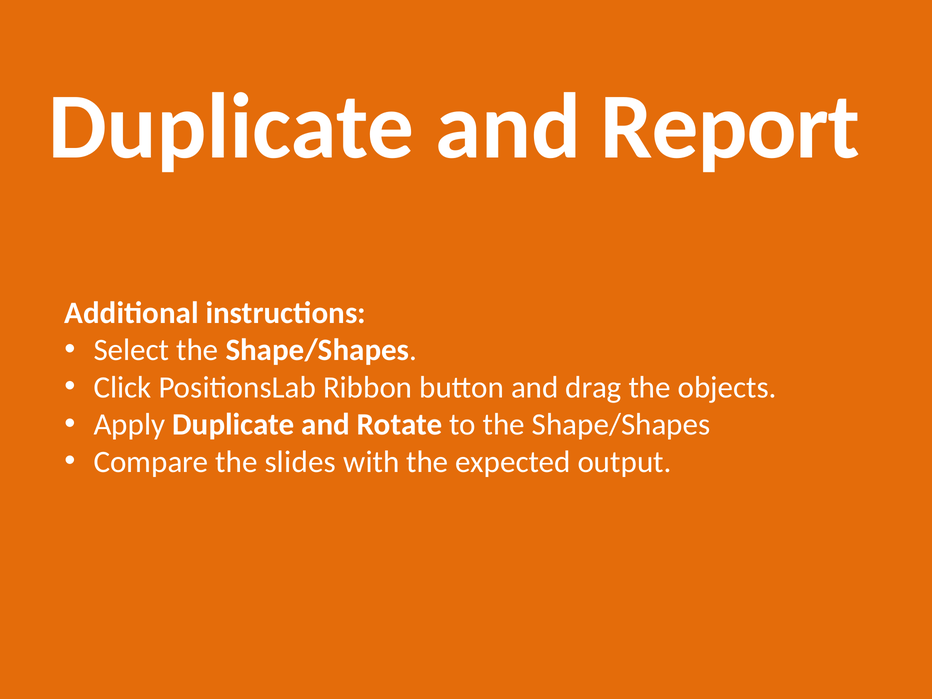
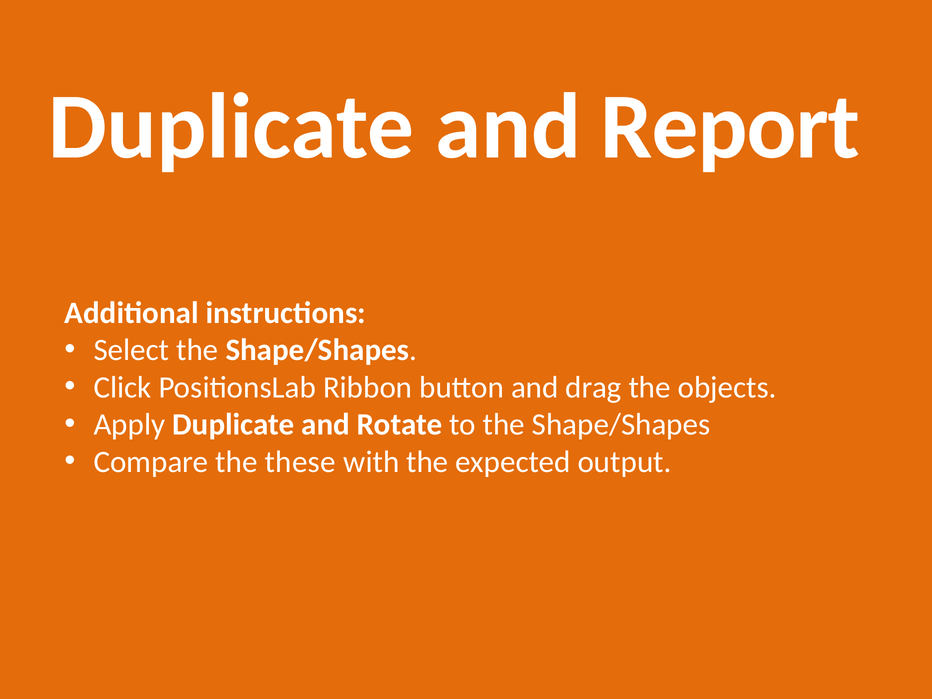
slides: slides -> these (300, 462)
